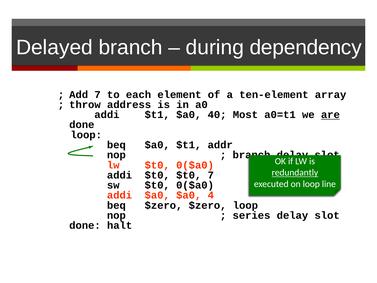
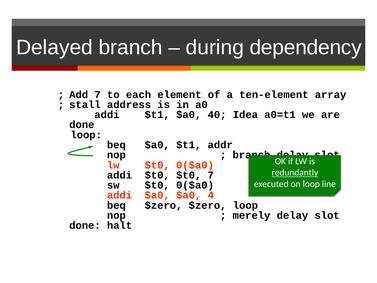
throw: throw -> stall (85, 105)
Most: Most -> Idea (245, 115)
are underline: present -> none (330, 115)
series: series -> merely (252, 215)
